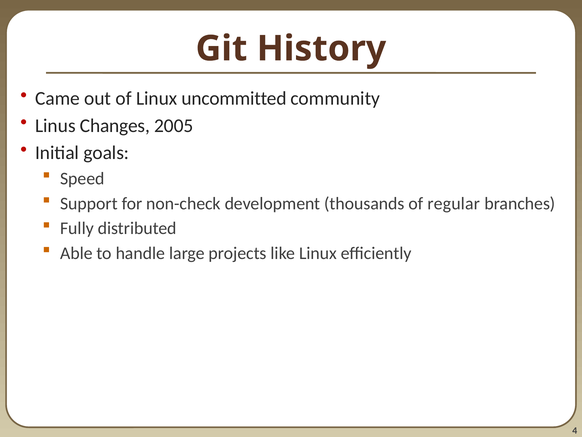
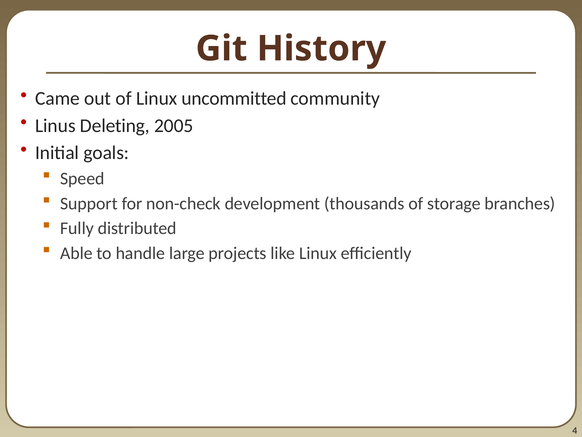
Changes: Changes -> Deleting (115, 126)
regular: regular -> storage (454, 203)
